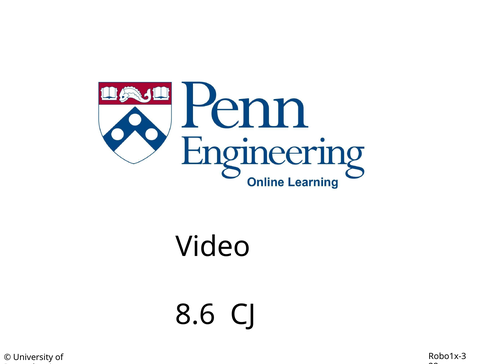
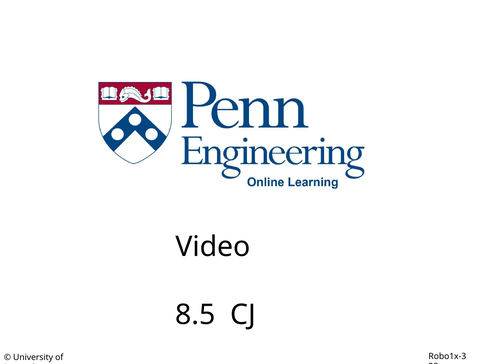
8.6: 8.6 -> 8.5 (195, 315)
